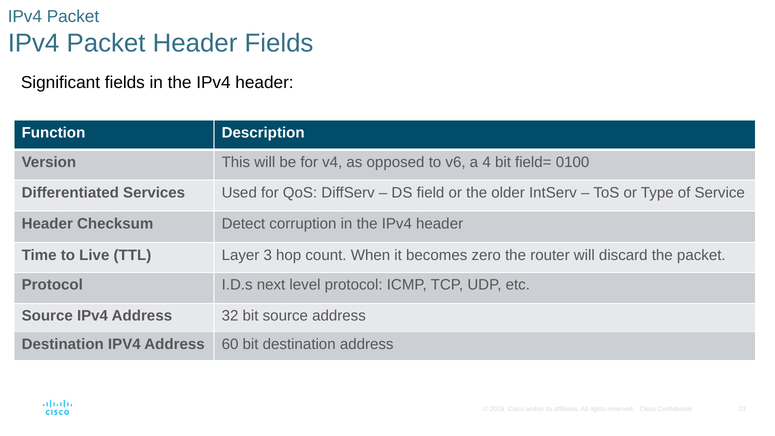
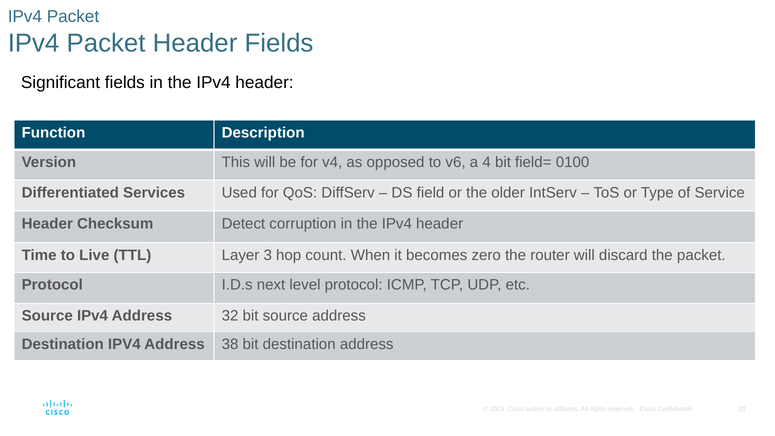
60: 60 -> 38 (230, 344)
